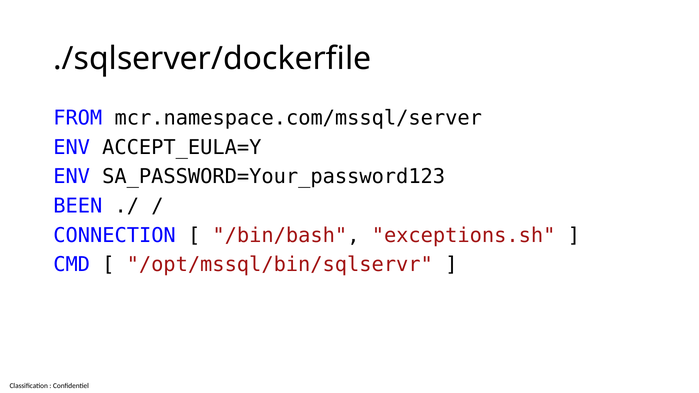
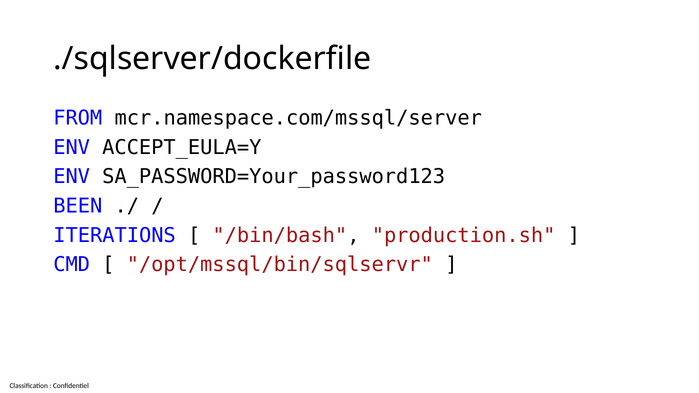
CONNECTION: CONNECTION -> ITERATIONS (115, 235)
exceptions.sh: exceptions.sh -> production.sh (464, 235)
